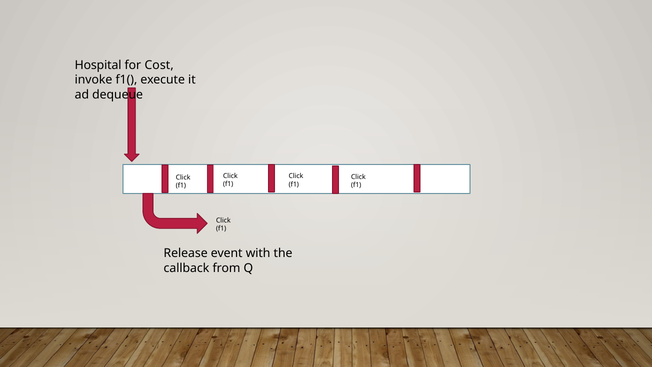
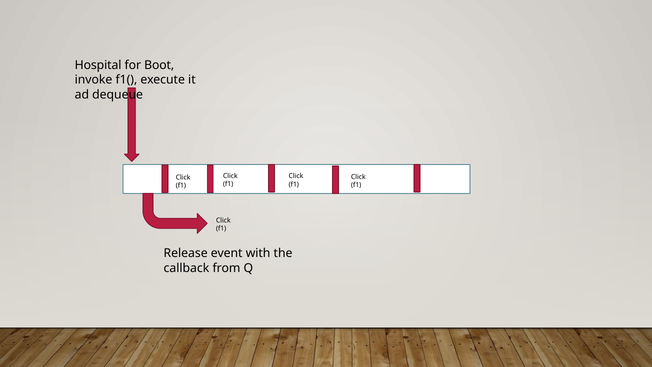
Cost: Cost -> Boot (159, 65)
